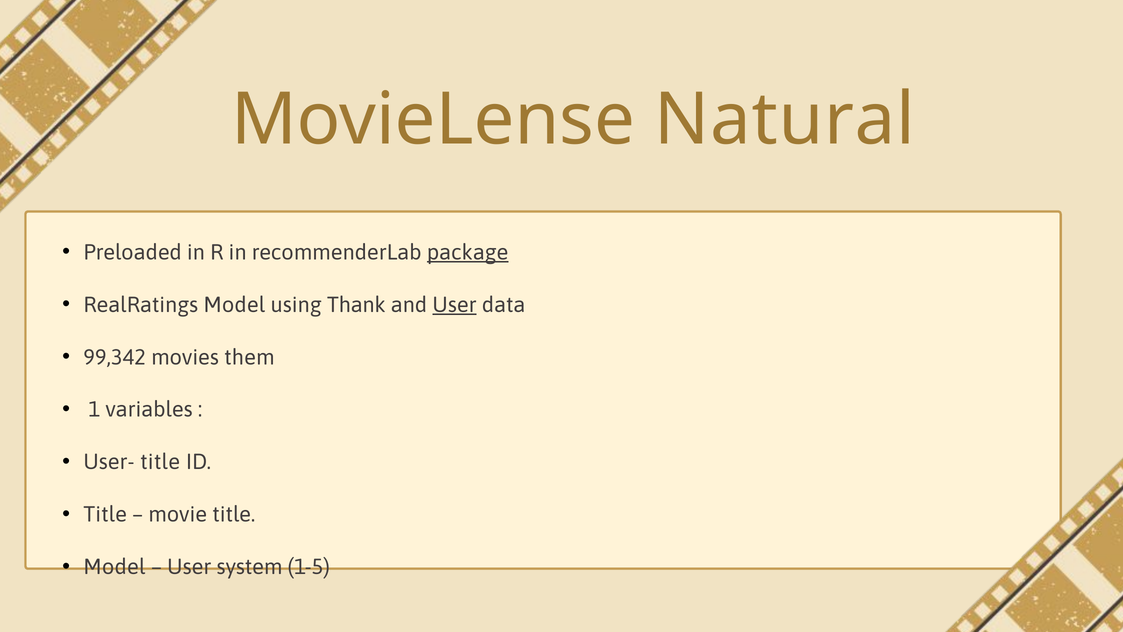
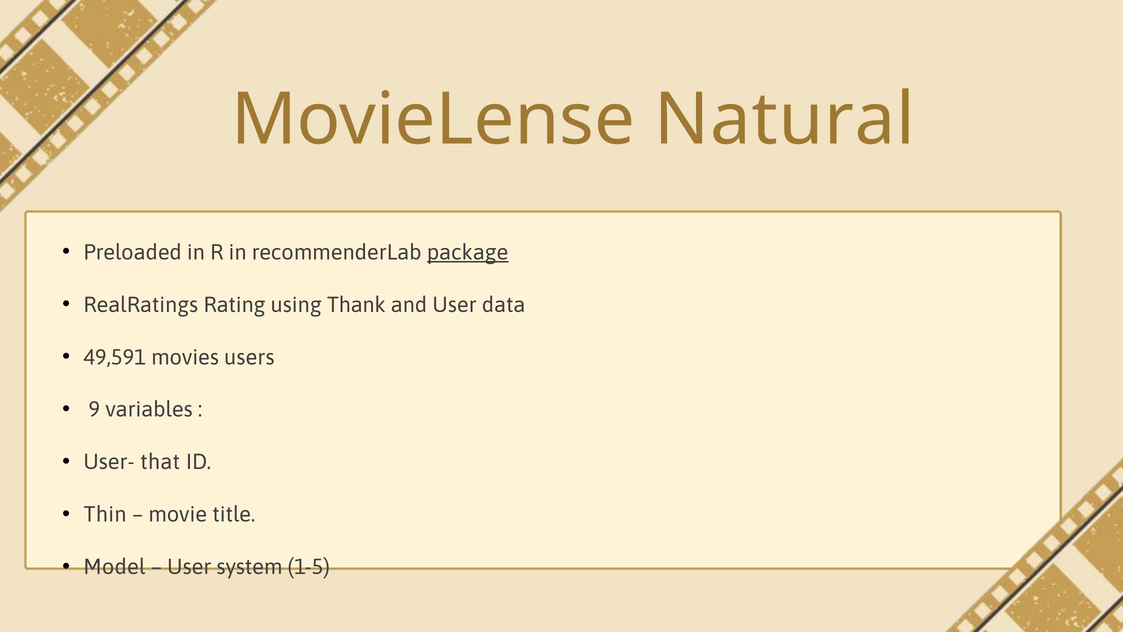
RealRatings Model: Model -> Rating (234, 305)
User underline: present -> none (455, 305)
99,342: 99,342 -> 49,591 (115, 357)
them: them -> users (249, 357)
1: 1 -> 9 (94, 410)
User- title: title -> that (160, 462)
Title: Title -> Thin (105, 514)
